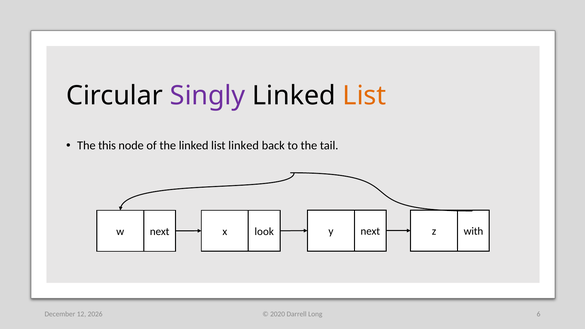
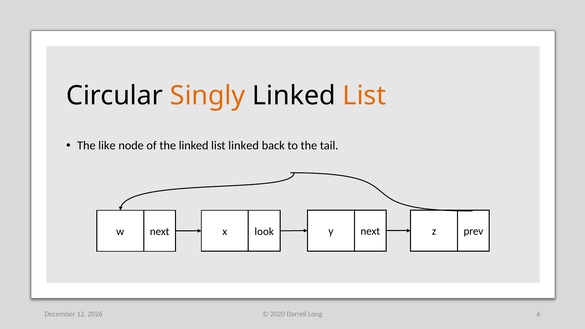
Singly colour: purple -> orange (208, 96)
this: this -> like (107, 146)
with: with -> prev (473, 231)
